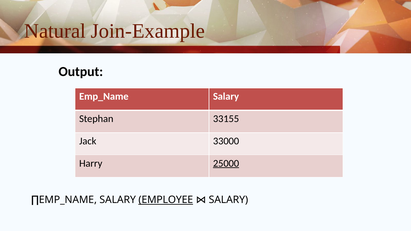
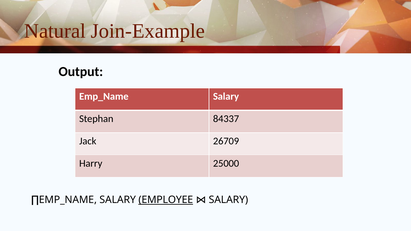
33155: 33155 -> 84337 (226, 119)
33000: 33000 -> 26709 (226, 141)
25000 underline: present -> none (226, 163)
